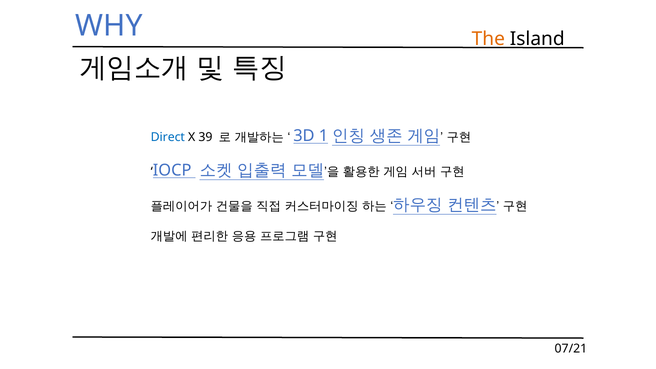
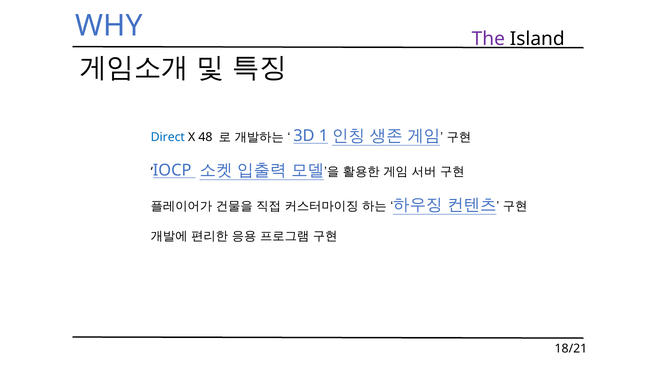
The colour: orange -> purple (488, 39)
39: 39 -> 48 (205, 137)
07/21: 07/21 -> 18/21 (571, 349)
